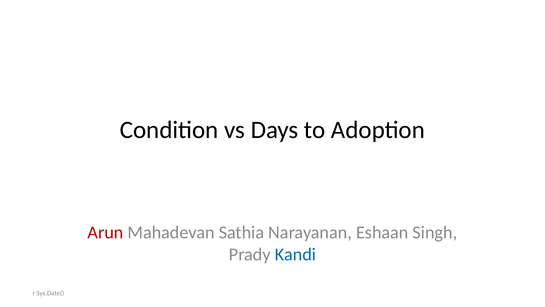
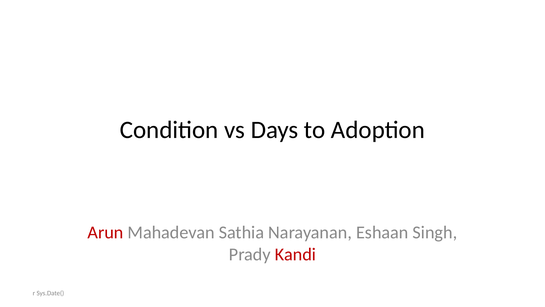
Kandi colour: blue -> red (295, 254)
